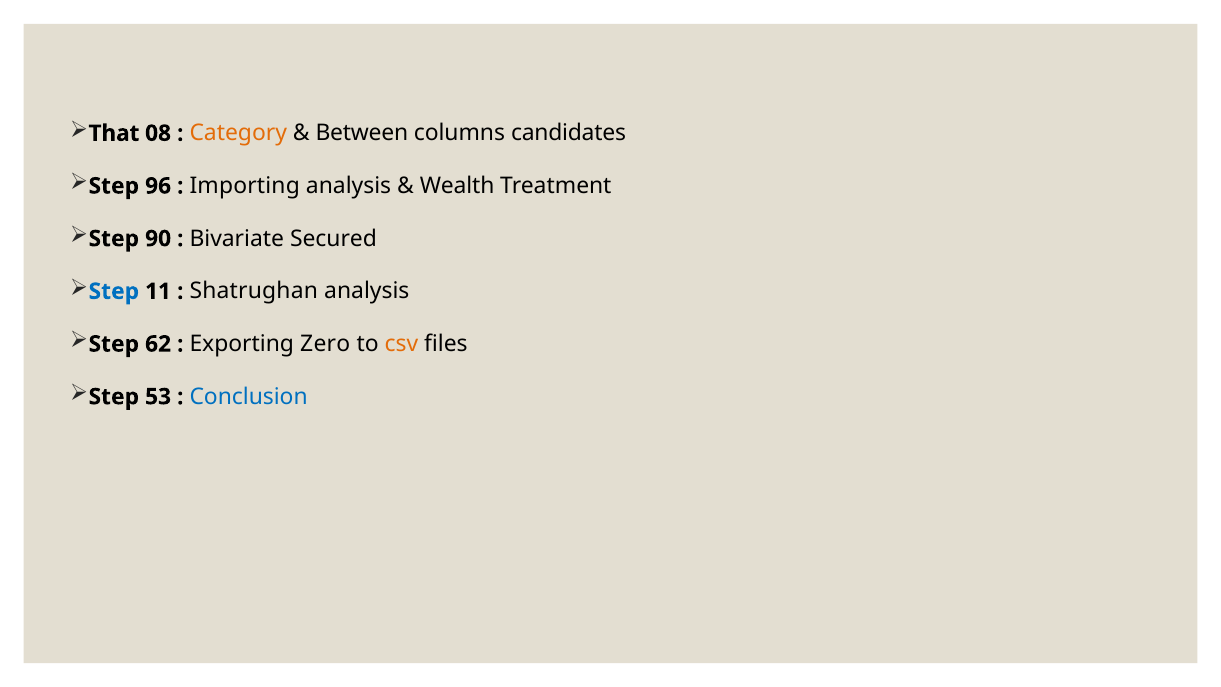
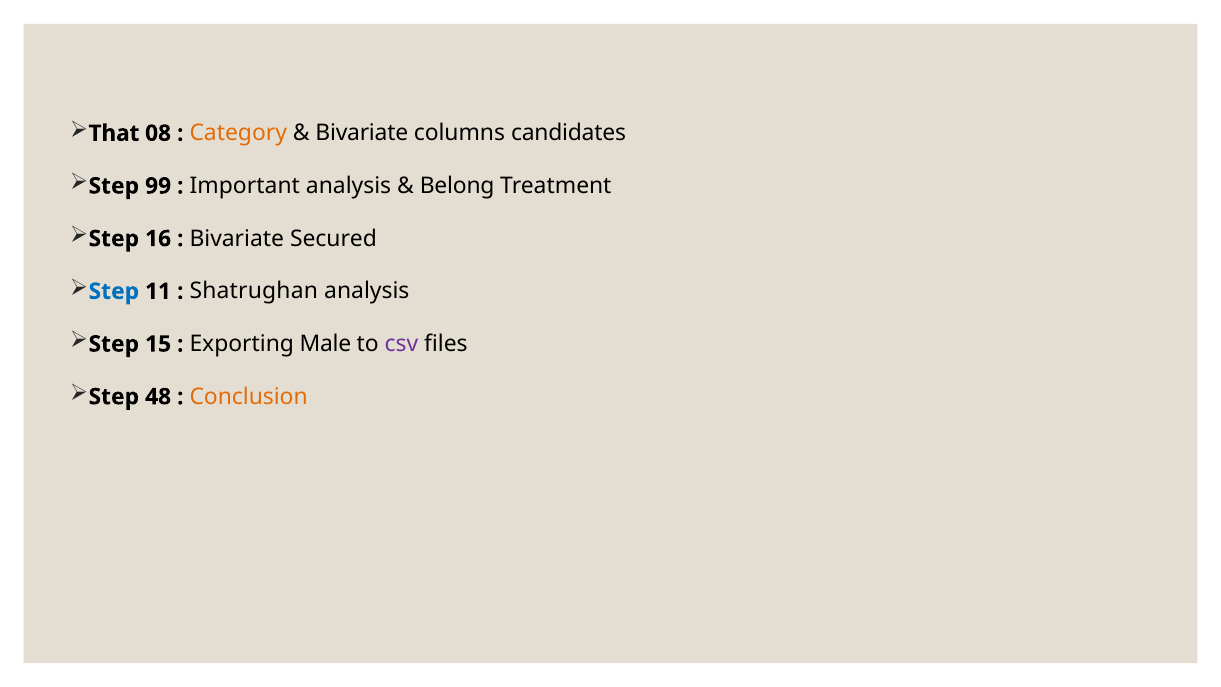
Between: Between -> Bivariate (362, 133)
96: 96 -> 99 (158, 186)
Importing: Importing -> Important (245, 186)
Wealth: Wealth -> Belong (457, 186)
90: 90 -> 16 (158, 239)
62: 62 -> 15 (158, 344)
Zero: Zero -> Male (325, 344)
csv colour: orange -> purple (401, 344)
53: 53 -> 48 (158, 397)
Conclusion colour: blue -> orange (249, 397)
